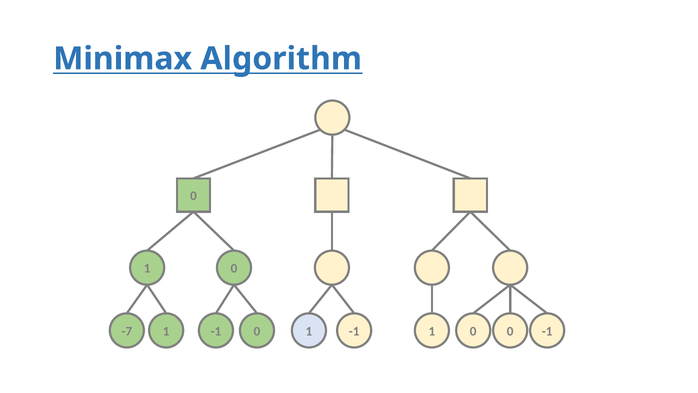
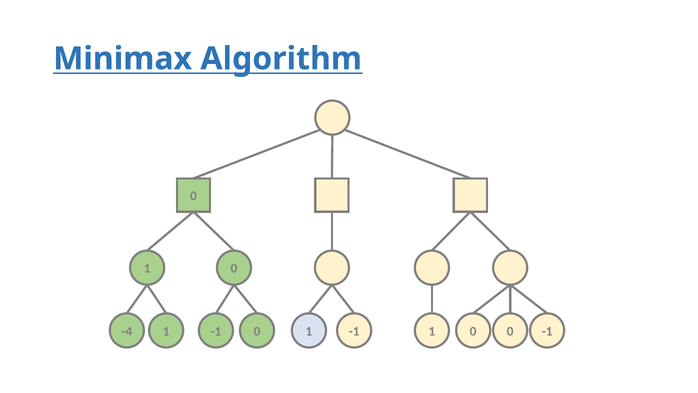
-7: -7 -> -4 (127, 331)
